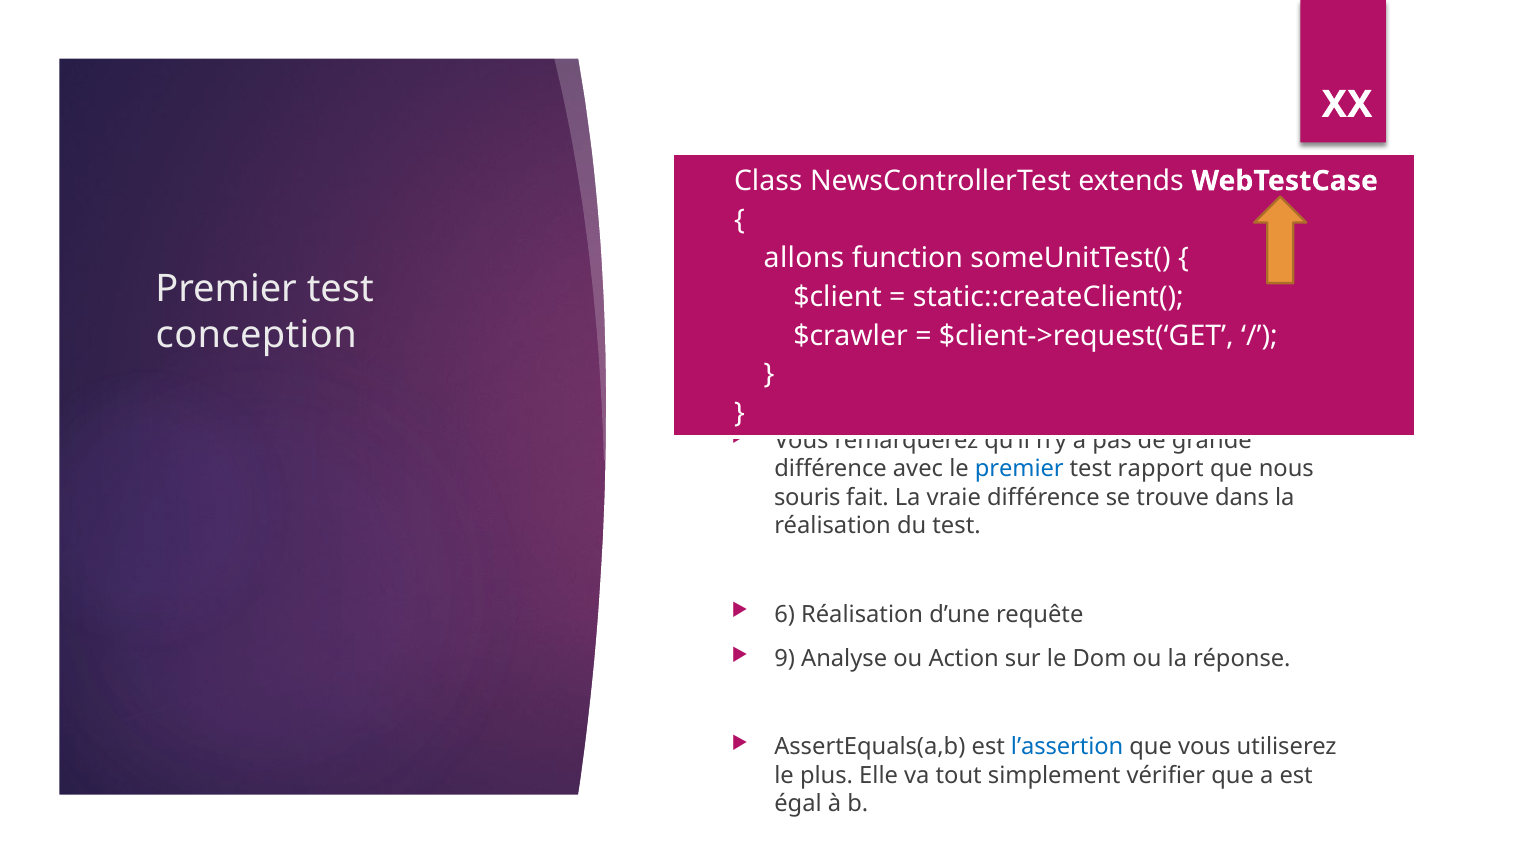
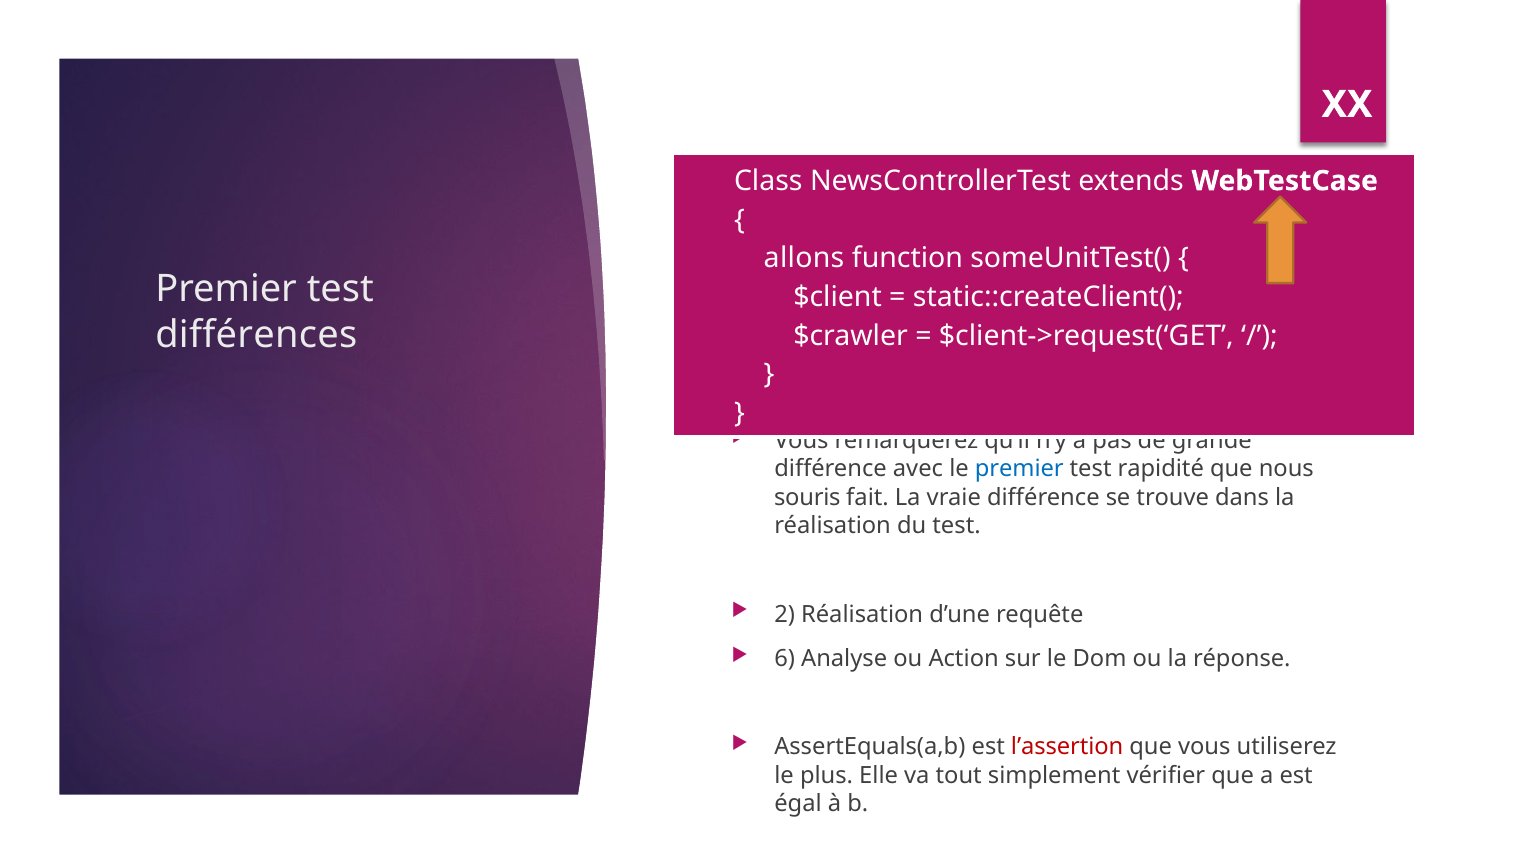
conception: conception -> différences (256, 335)
rapport: rapport -> rapidité (1161, 469)
6: 6 -> 2 (785, 615)
9: 9 -> 6 (785, 659)
l’assertion colour: blue -> red (1067, 747)
